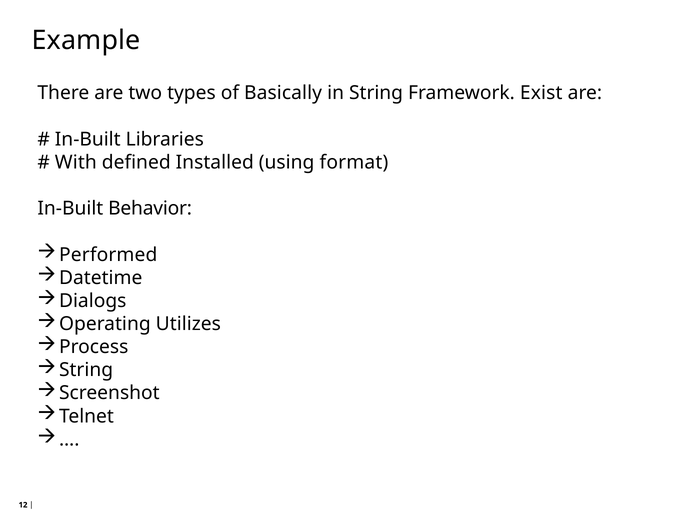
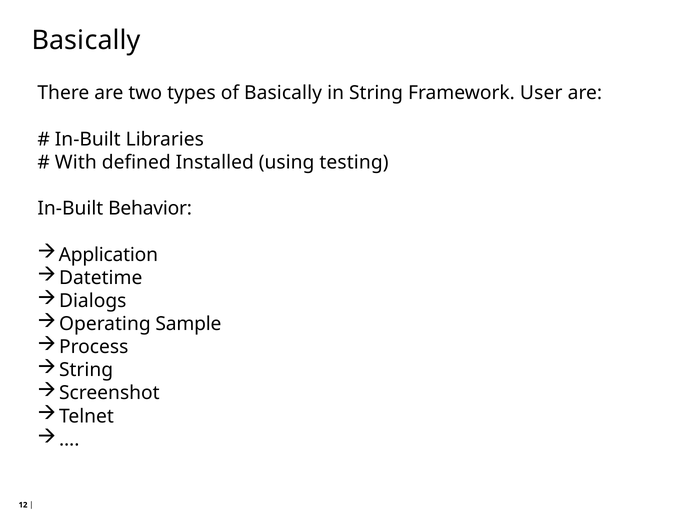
Example: Example -> Basically (86, 40)
Exist: Exist -> User (541, 93)
format: format -> testing (354, 162)
Performed: Performed -> Application (108, 254)
Utilizes: Utilizes -> Sample (188, 323)
